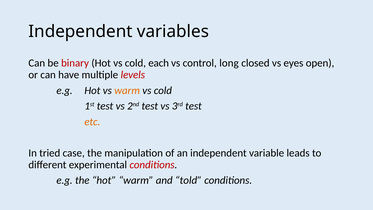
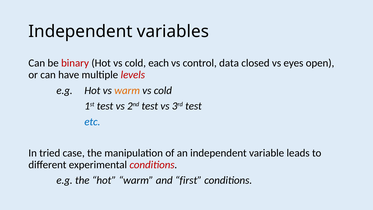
long: long -> data (229, 63)
etc colour: orange -> blue (92, 122)
told: told -> first (188, 180)
